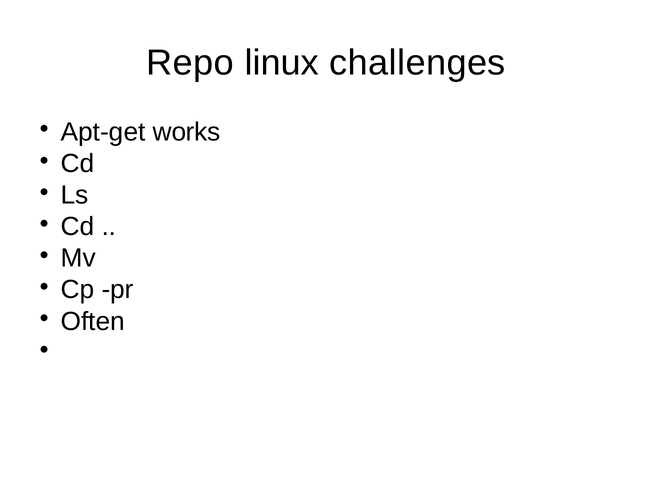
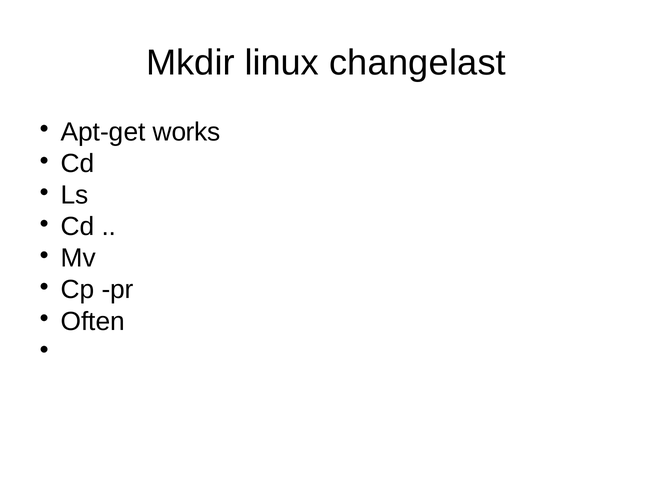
Repo: Repo -> Mkdir (190, 63)
challenges: challenges -> changelast (418, 63)
